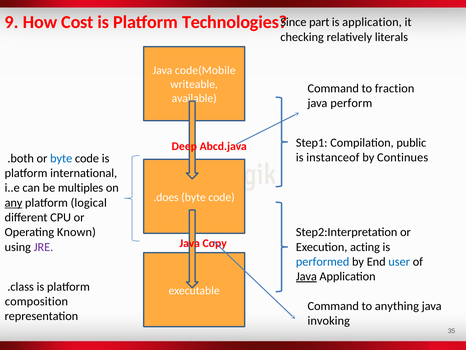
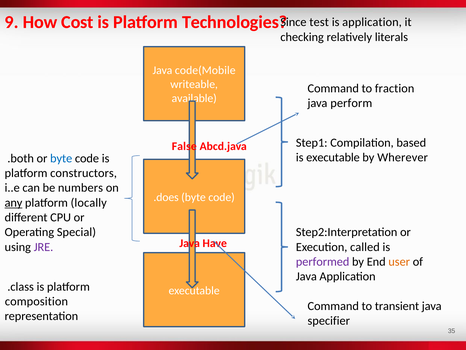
part: part -> test (319, 22)
public: public -> based (411, 143)
Deep: Deep -> False (184, 146)
is instanceof: instanceof -> executable (333, 157)
Continues: Continues -> Wherever (403, 157)
international: international -> constructors (84, 173)
multiples: multiples -> numbers (80, 188)
logical: logical -> locally (89, 202)
Known: Known -> Special (76, 232)
Copy: Copy -> Have (215, 243)
acting: acting -> called (365, 247)
performed colour: blue -> purple (323, 261)
user colour: blue -> orange (399, 261)
Java underline: present -> none (306, 276)
anything: anything -> transient (397, 306)
invoking: invoking -> specifier (329, 320)
